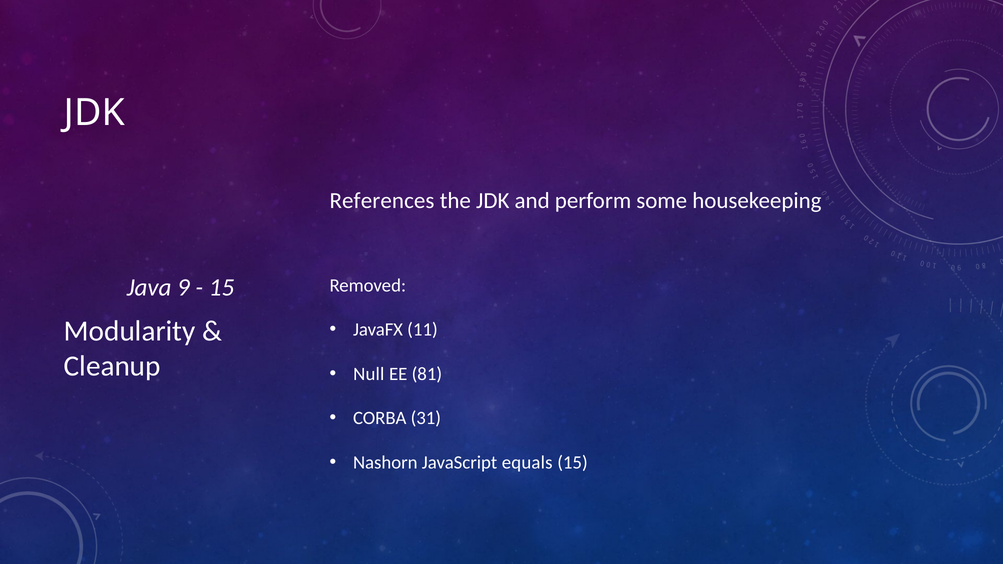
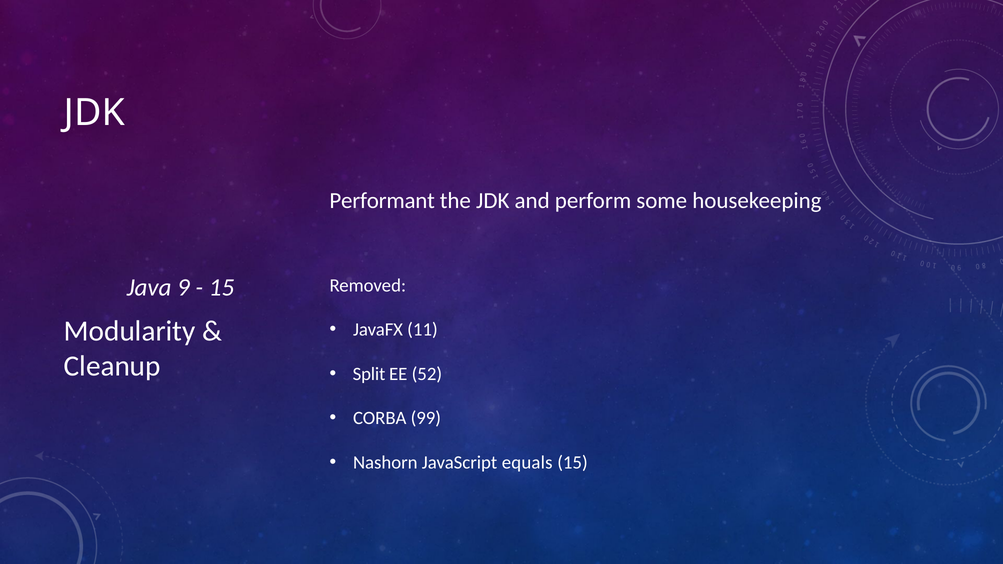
References: References -> Performant (382, 201)
Null: Null -> Split (369, 374)
81: 81 -> 52 (427, 374)
31: 31 -> 99 (426, 418)
